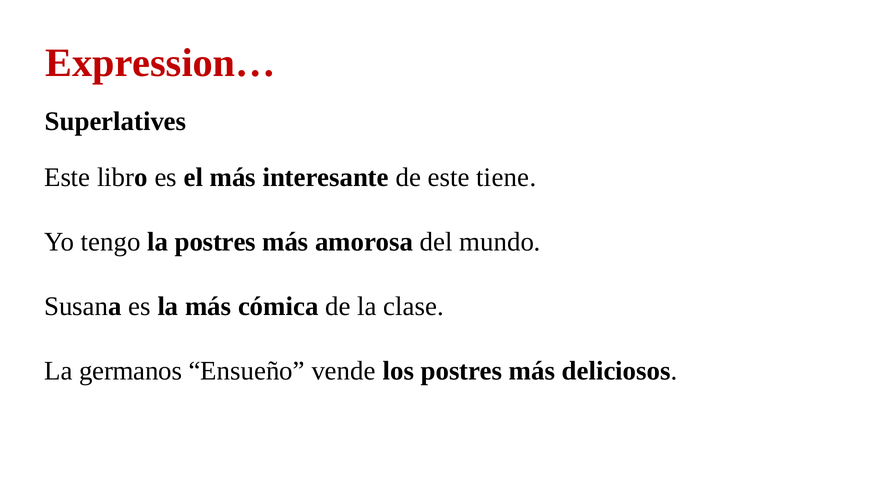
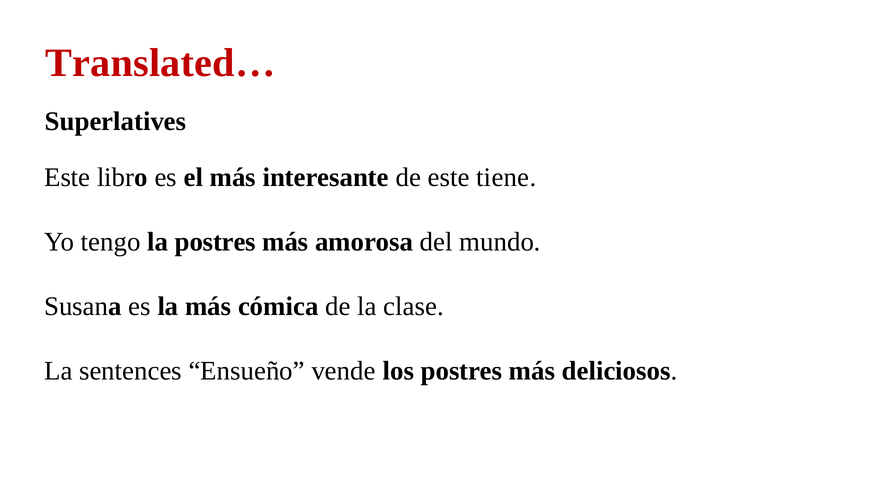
Expression…: Expression… -> Translated… (160, 63)
germanos: germanos -> sentences (130, 371)
